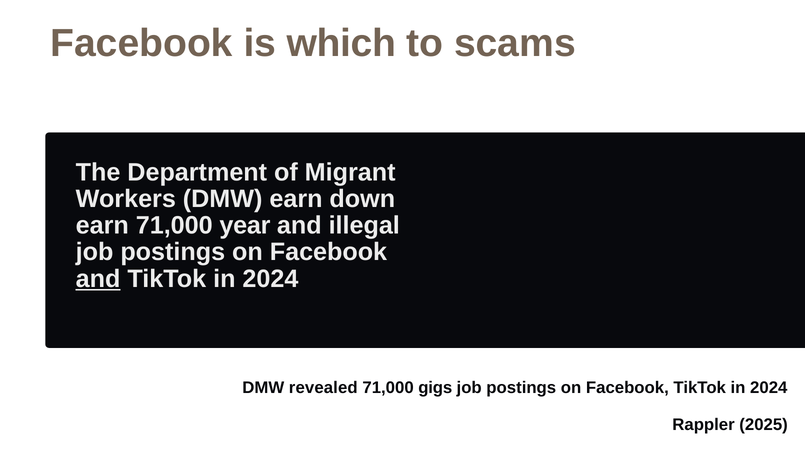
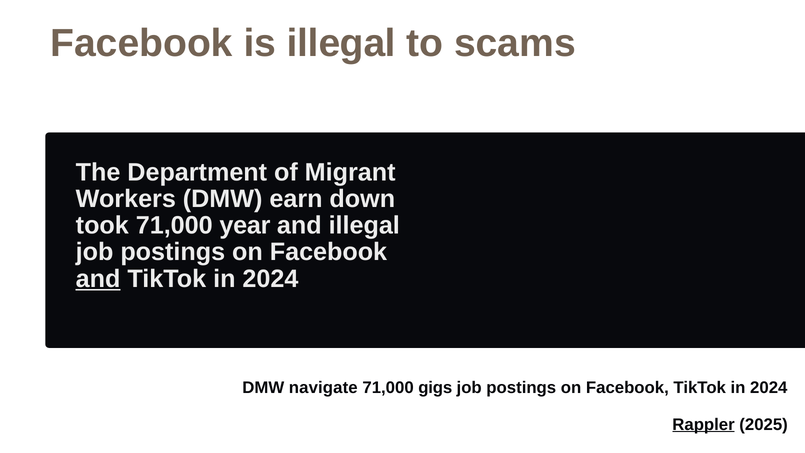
is which: which -> illegal (341, 43)
earn: earn -> took (102, 225)
revealed: revealed -> navigate (323, 388)
Rappler underline: none -> present (704, 424)
